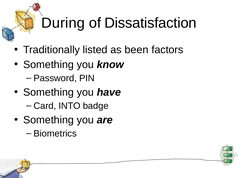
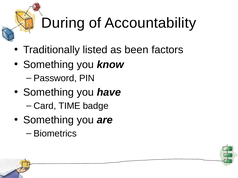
Dissatisfaction: Dissatisfaction -> Accountability (150, 23)
INTO: INTO -> TIME (70, 106)
